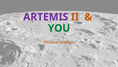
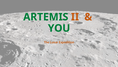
ARTEMIS colour: purple -> green (46, 17)
